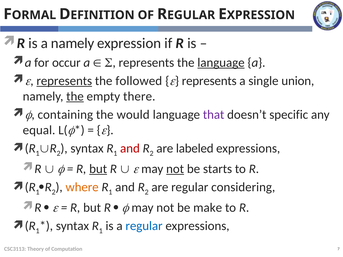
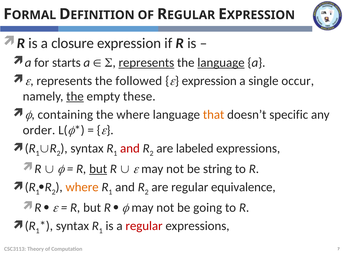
a namely: namely -> closure (73, 43)
occur: occur -> starts (66, 63)
represents underline: none -> present (146, 63)
represents underline: present -> none (64, 81)
represents: represents -> expression (209, 81)
union: union -> occur (298, 81)
there: there -> these (139, 96)
the would: would -> where (133, 115)
that colour: purple -> orange (214, 115)
equal: equal -> order (39, 130)
not underline: present -> none (175, 169)
starts: starts -> string (218, 169)
considering: considering -> equivalence (243, 187)
make: make -> going (208, 208)
regular colour: blue -> red (144, 226)
